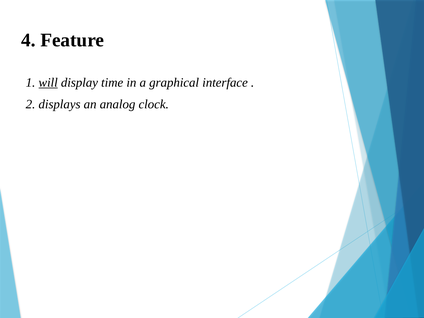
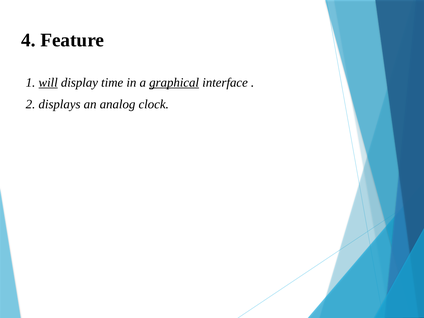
graphical underline: none -> present (174, 82)
